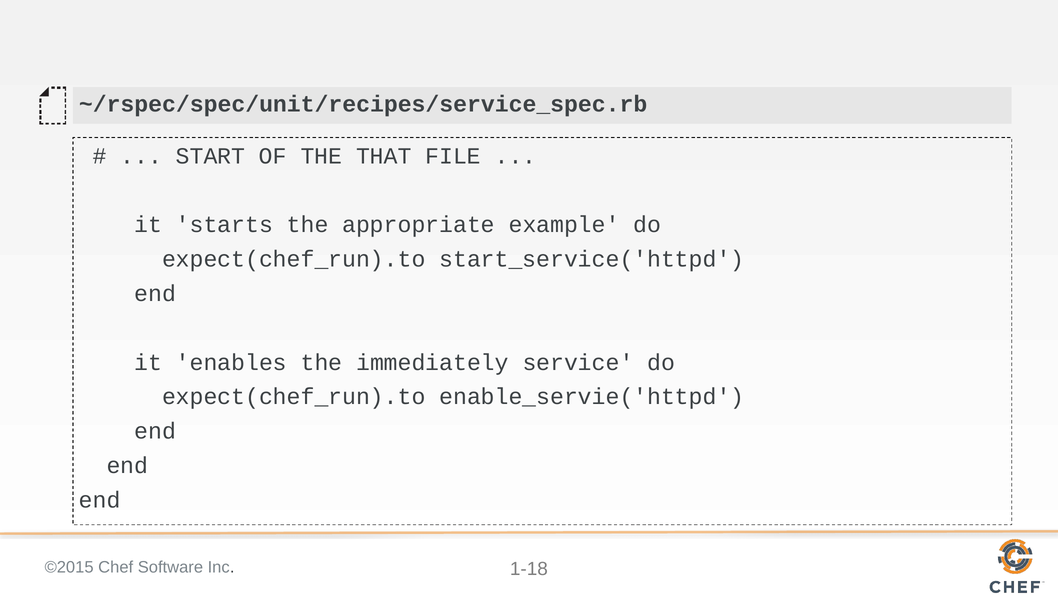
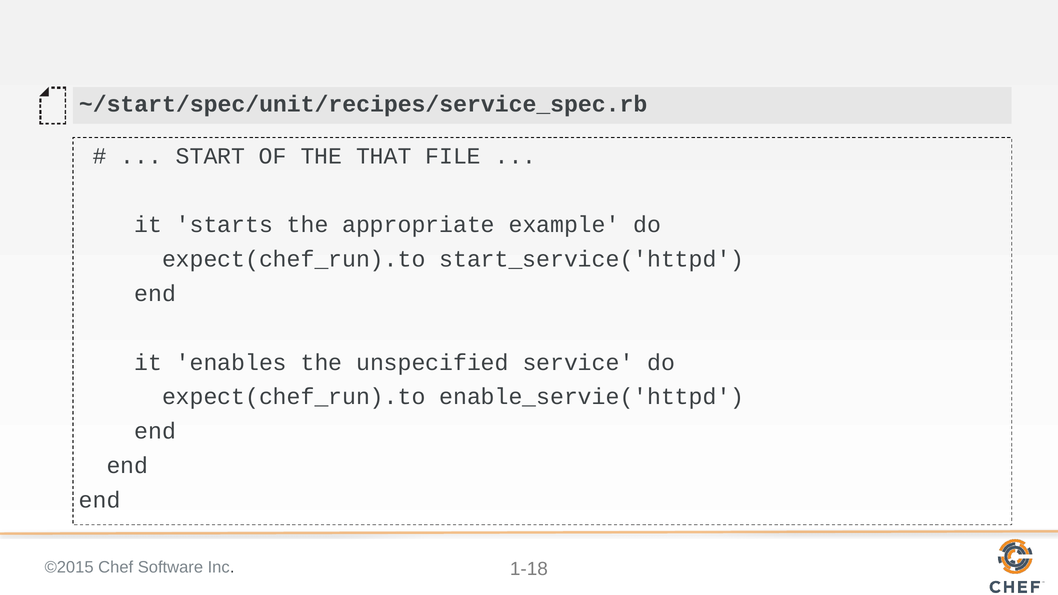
~/rspec/spec/unit/recipes/service_spec.rb: ~/rspec/spec/unit/recipes/service_spec.rb -> ~/start/spec/unit/recipes/service_spec.rb (363, 104)
immediately: immediately -> unspecified (432, 362)
